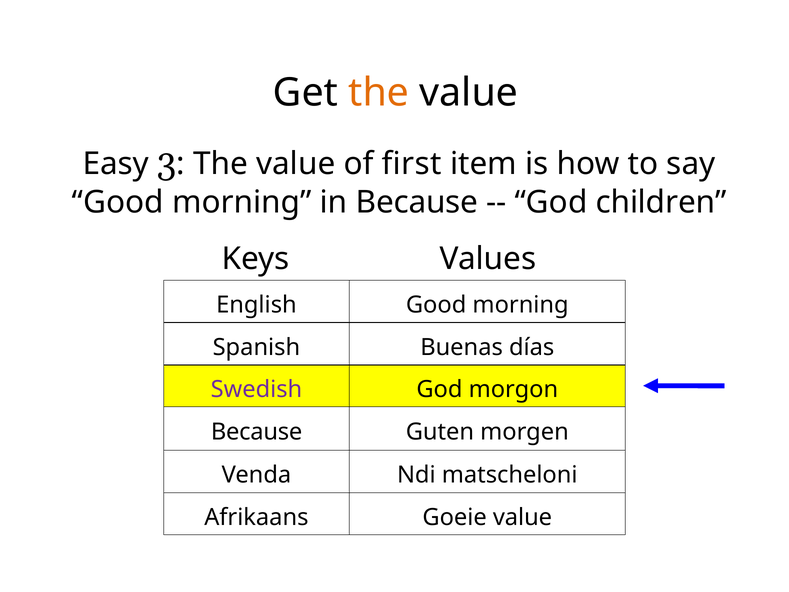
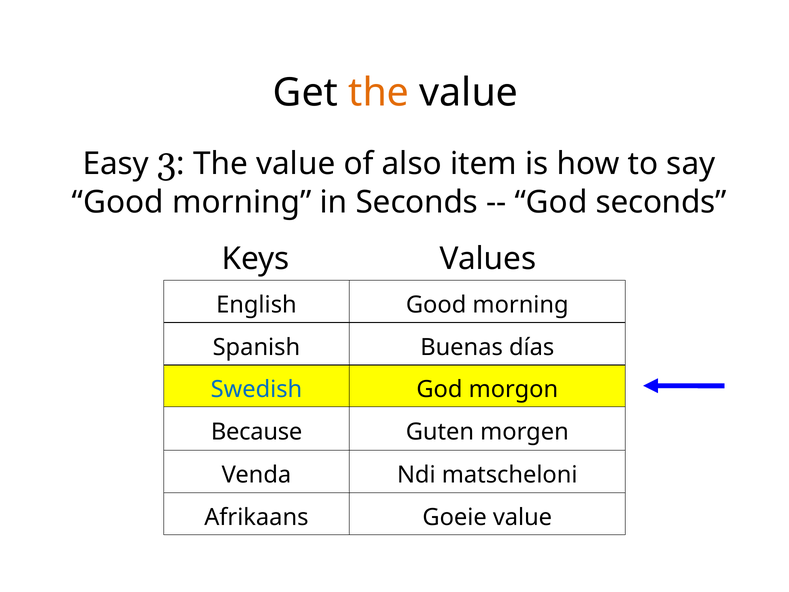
first: first -> also (412, 164)
in Because: Because -> Seconds (417, 202)
God children: children -> seconds (661, 202)
Swedish colour: purple -> blue (256, 389)
